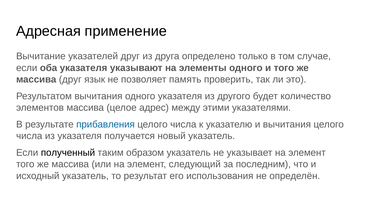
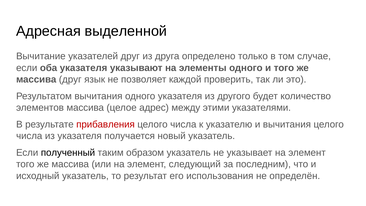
применение: применение -> выделенной (126, 31)
память: память -> каждой (185, 79)
прибавления colour: blue -> red (106, 124)
